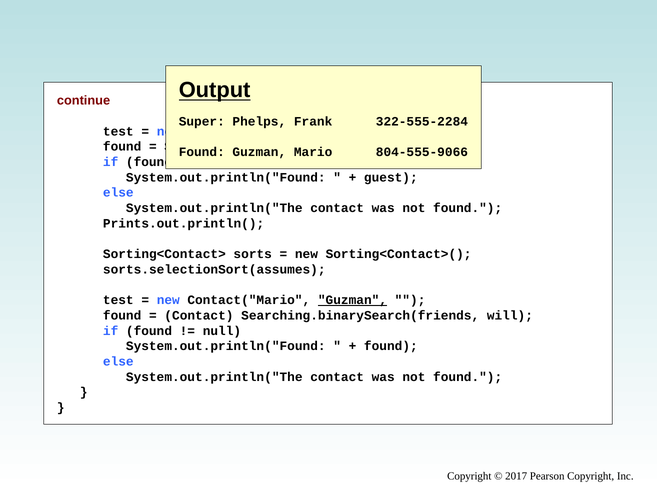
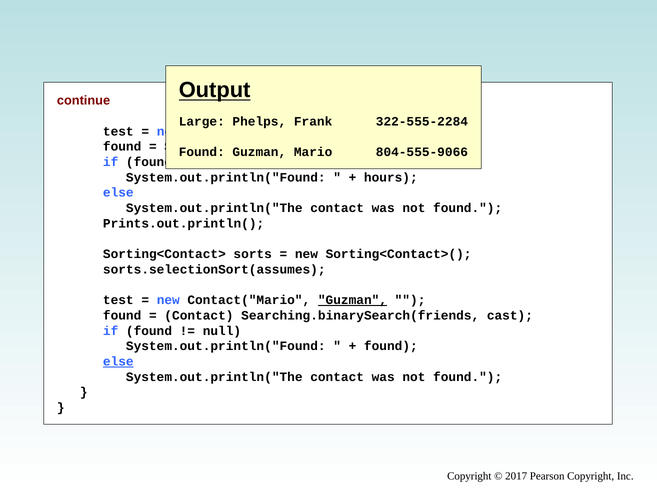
Super: Super -> Large (202, 121)
guest: guest -> hours (391, 177)
will: will -> cast (510, 315)
else underline: none -> present (118, 361)
